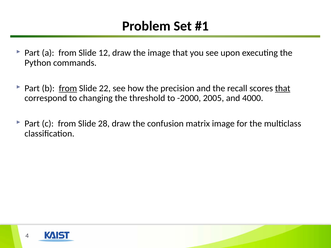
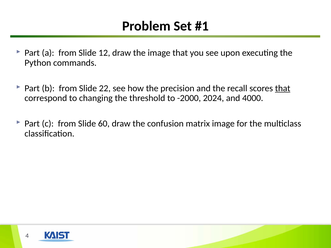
from underline: present -> none (68, 88)
2005: 2005 -> 2024 (213, 98)
28: 28 -> 60 (104, 124)
